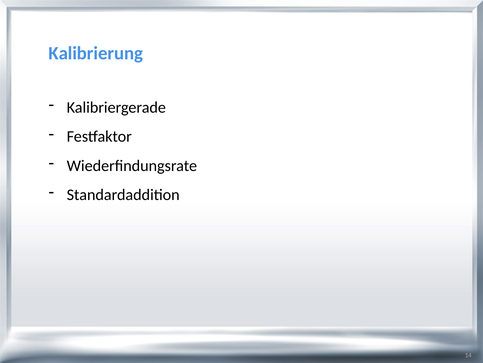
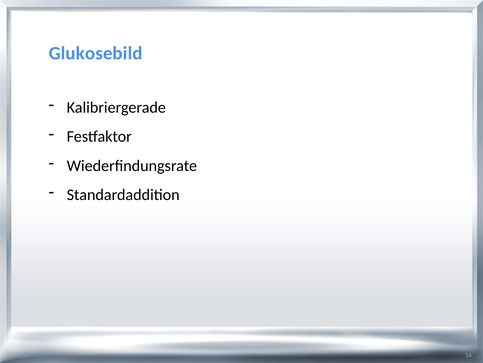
Kalibrierung: Kalibrierung -> Glukosebild (96, 53)
